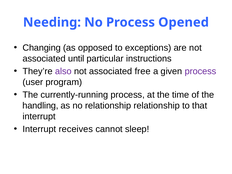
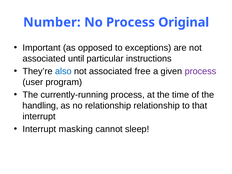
Needing: Needing -> Number (52, 22)
Opened: Opened -> Original (184, 22)
Changing: Changing -> Important (42, 48)
also colour: purple -> blue (63, 71)
receives: receives -> masking (76, 129)
